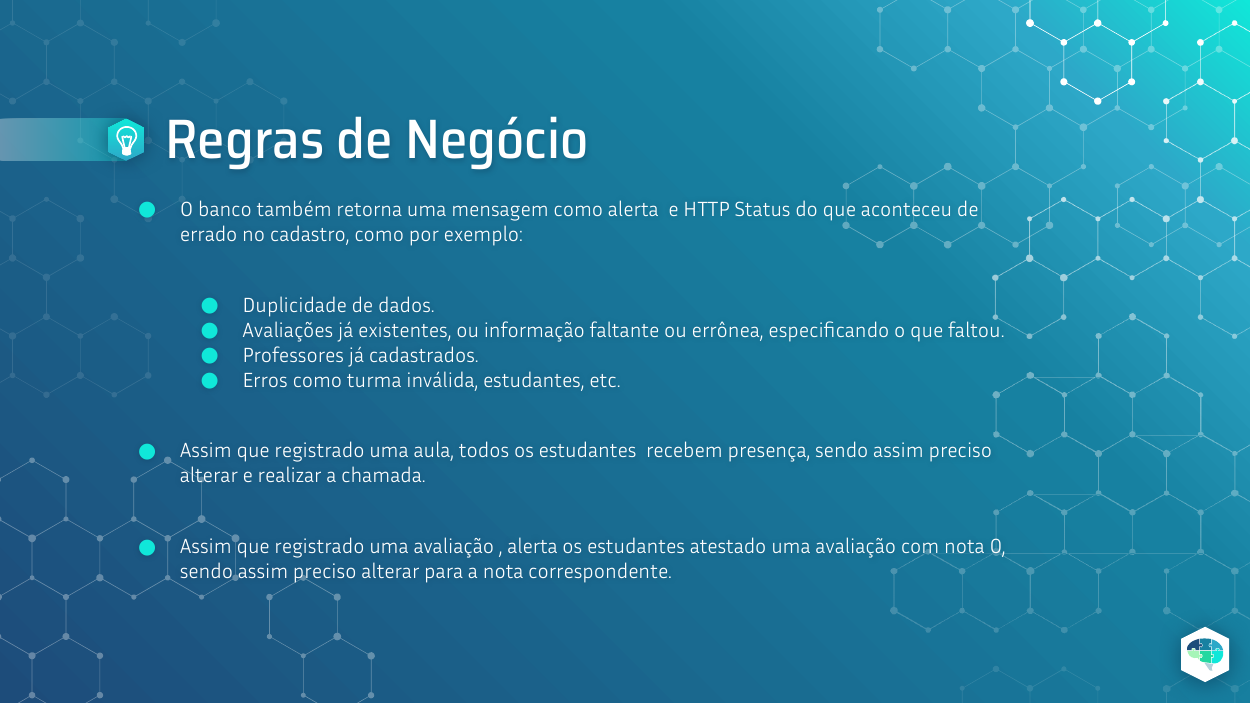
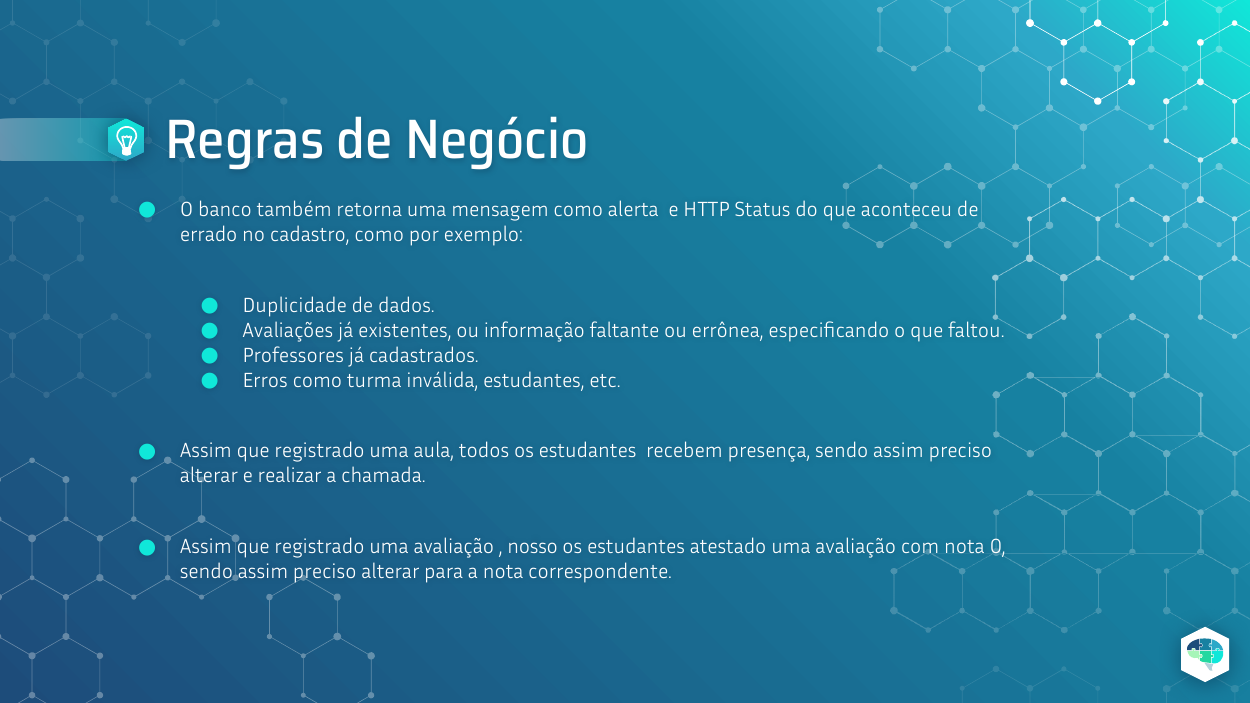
alerta: alerta -> nosso (533, 547)
